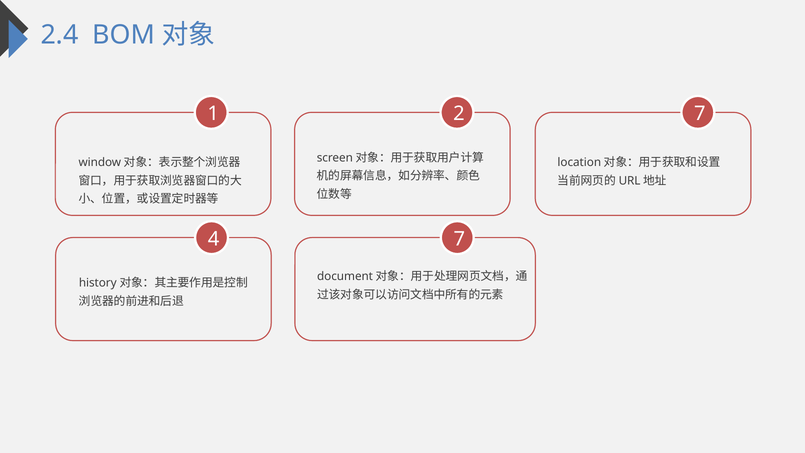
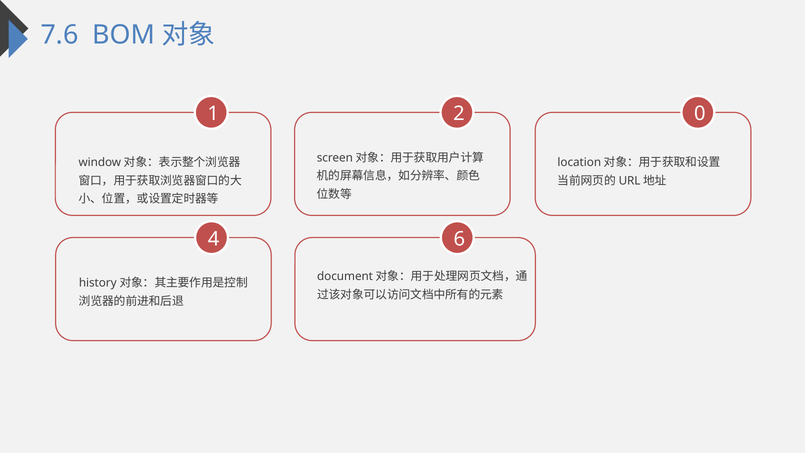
2.4: 2.4 -> 7.6 (59, 35)
2 7: 7 -> 0 (700, 114)
4 7: 7 -> 6 (459, 239)
